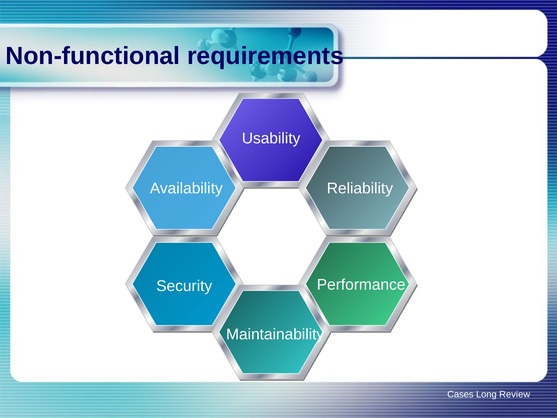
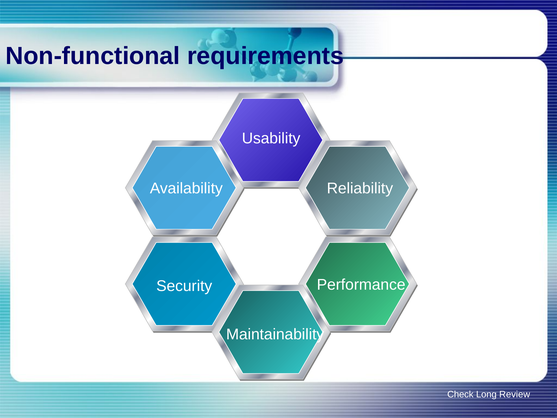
Cases: Cases -> Check (460, 394)
